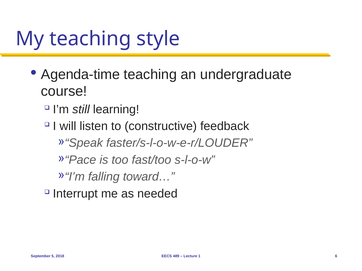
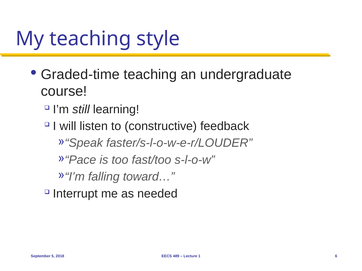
Agenda-time: Agenda-time -> Graded-time (80, 75)
